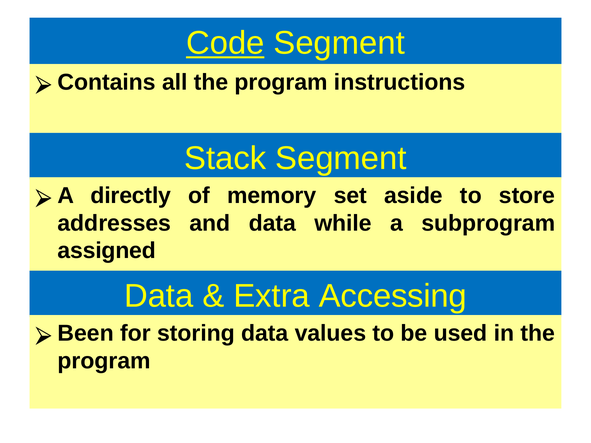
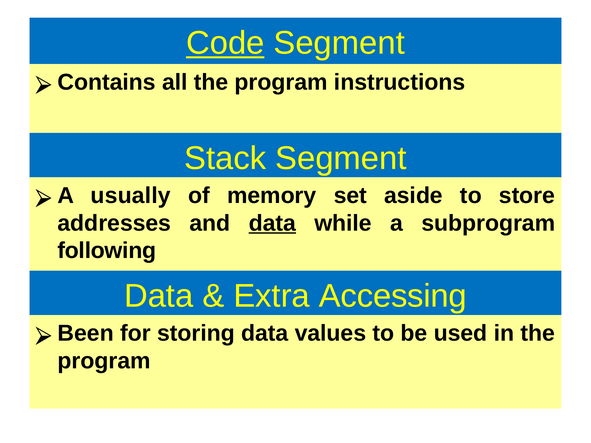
directly: directly -> usually (131, 196)
data underline: none -> present (272, 223)
assigned: assigned -> following (107, 251)
